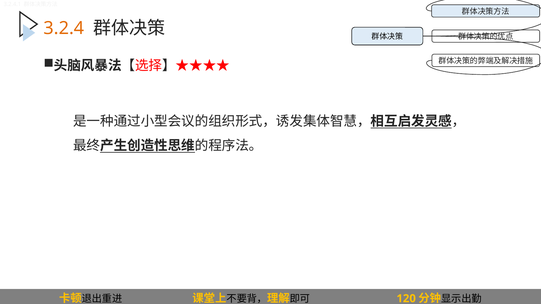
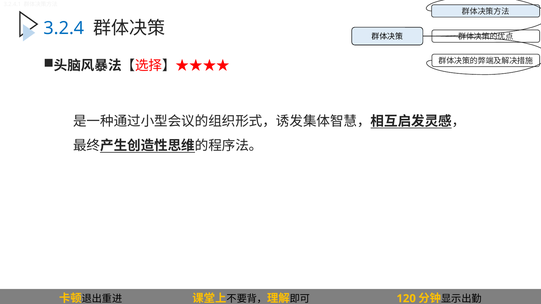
3.2.4 colour: orange -> blue (64, 28)
